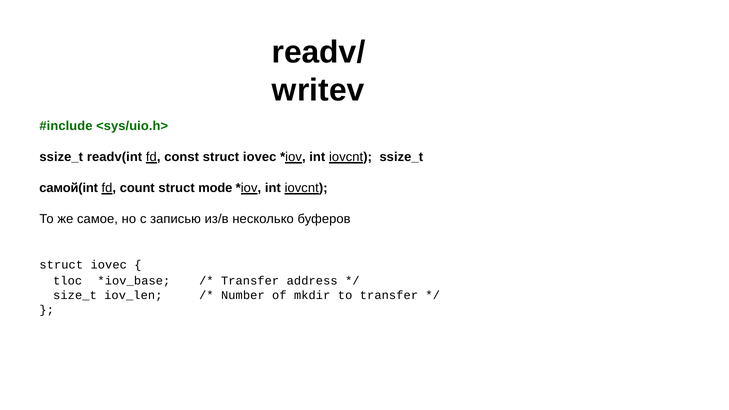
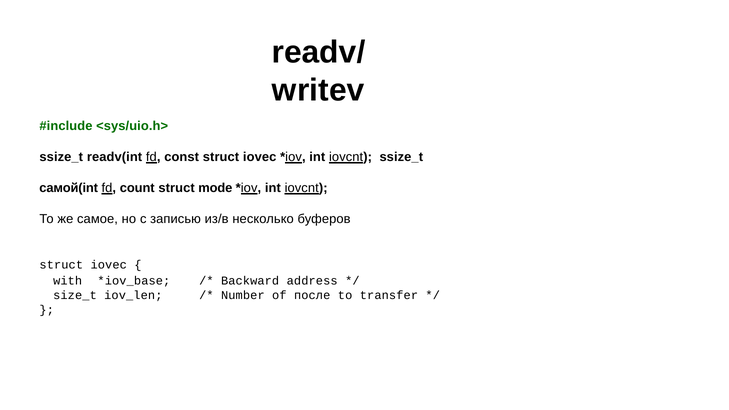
tloc: tloc -> with (68, 281)
Transfer: Transfer -> Backward (250, 281)
mkdir: mkdir -> после (312, 295)
